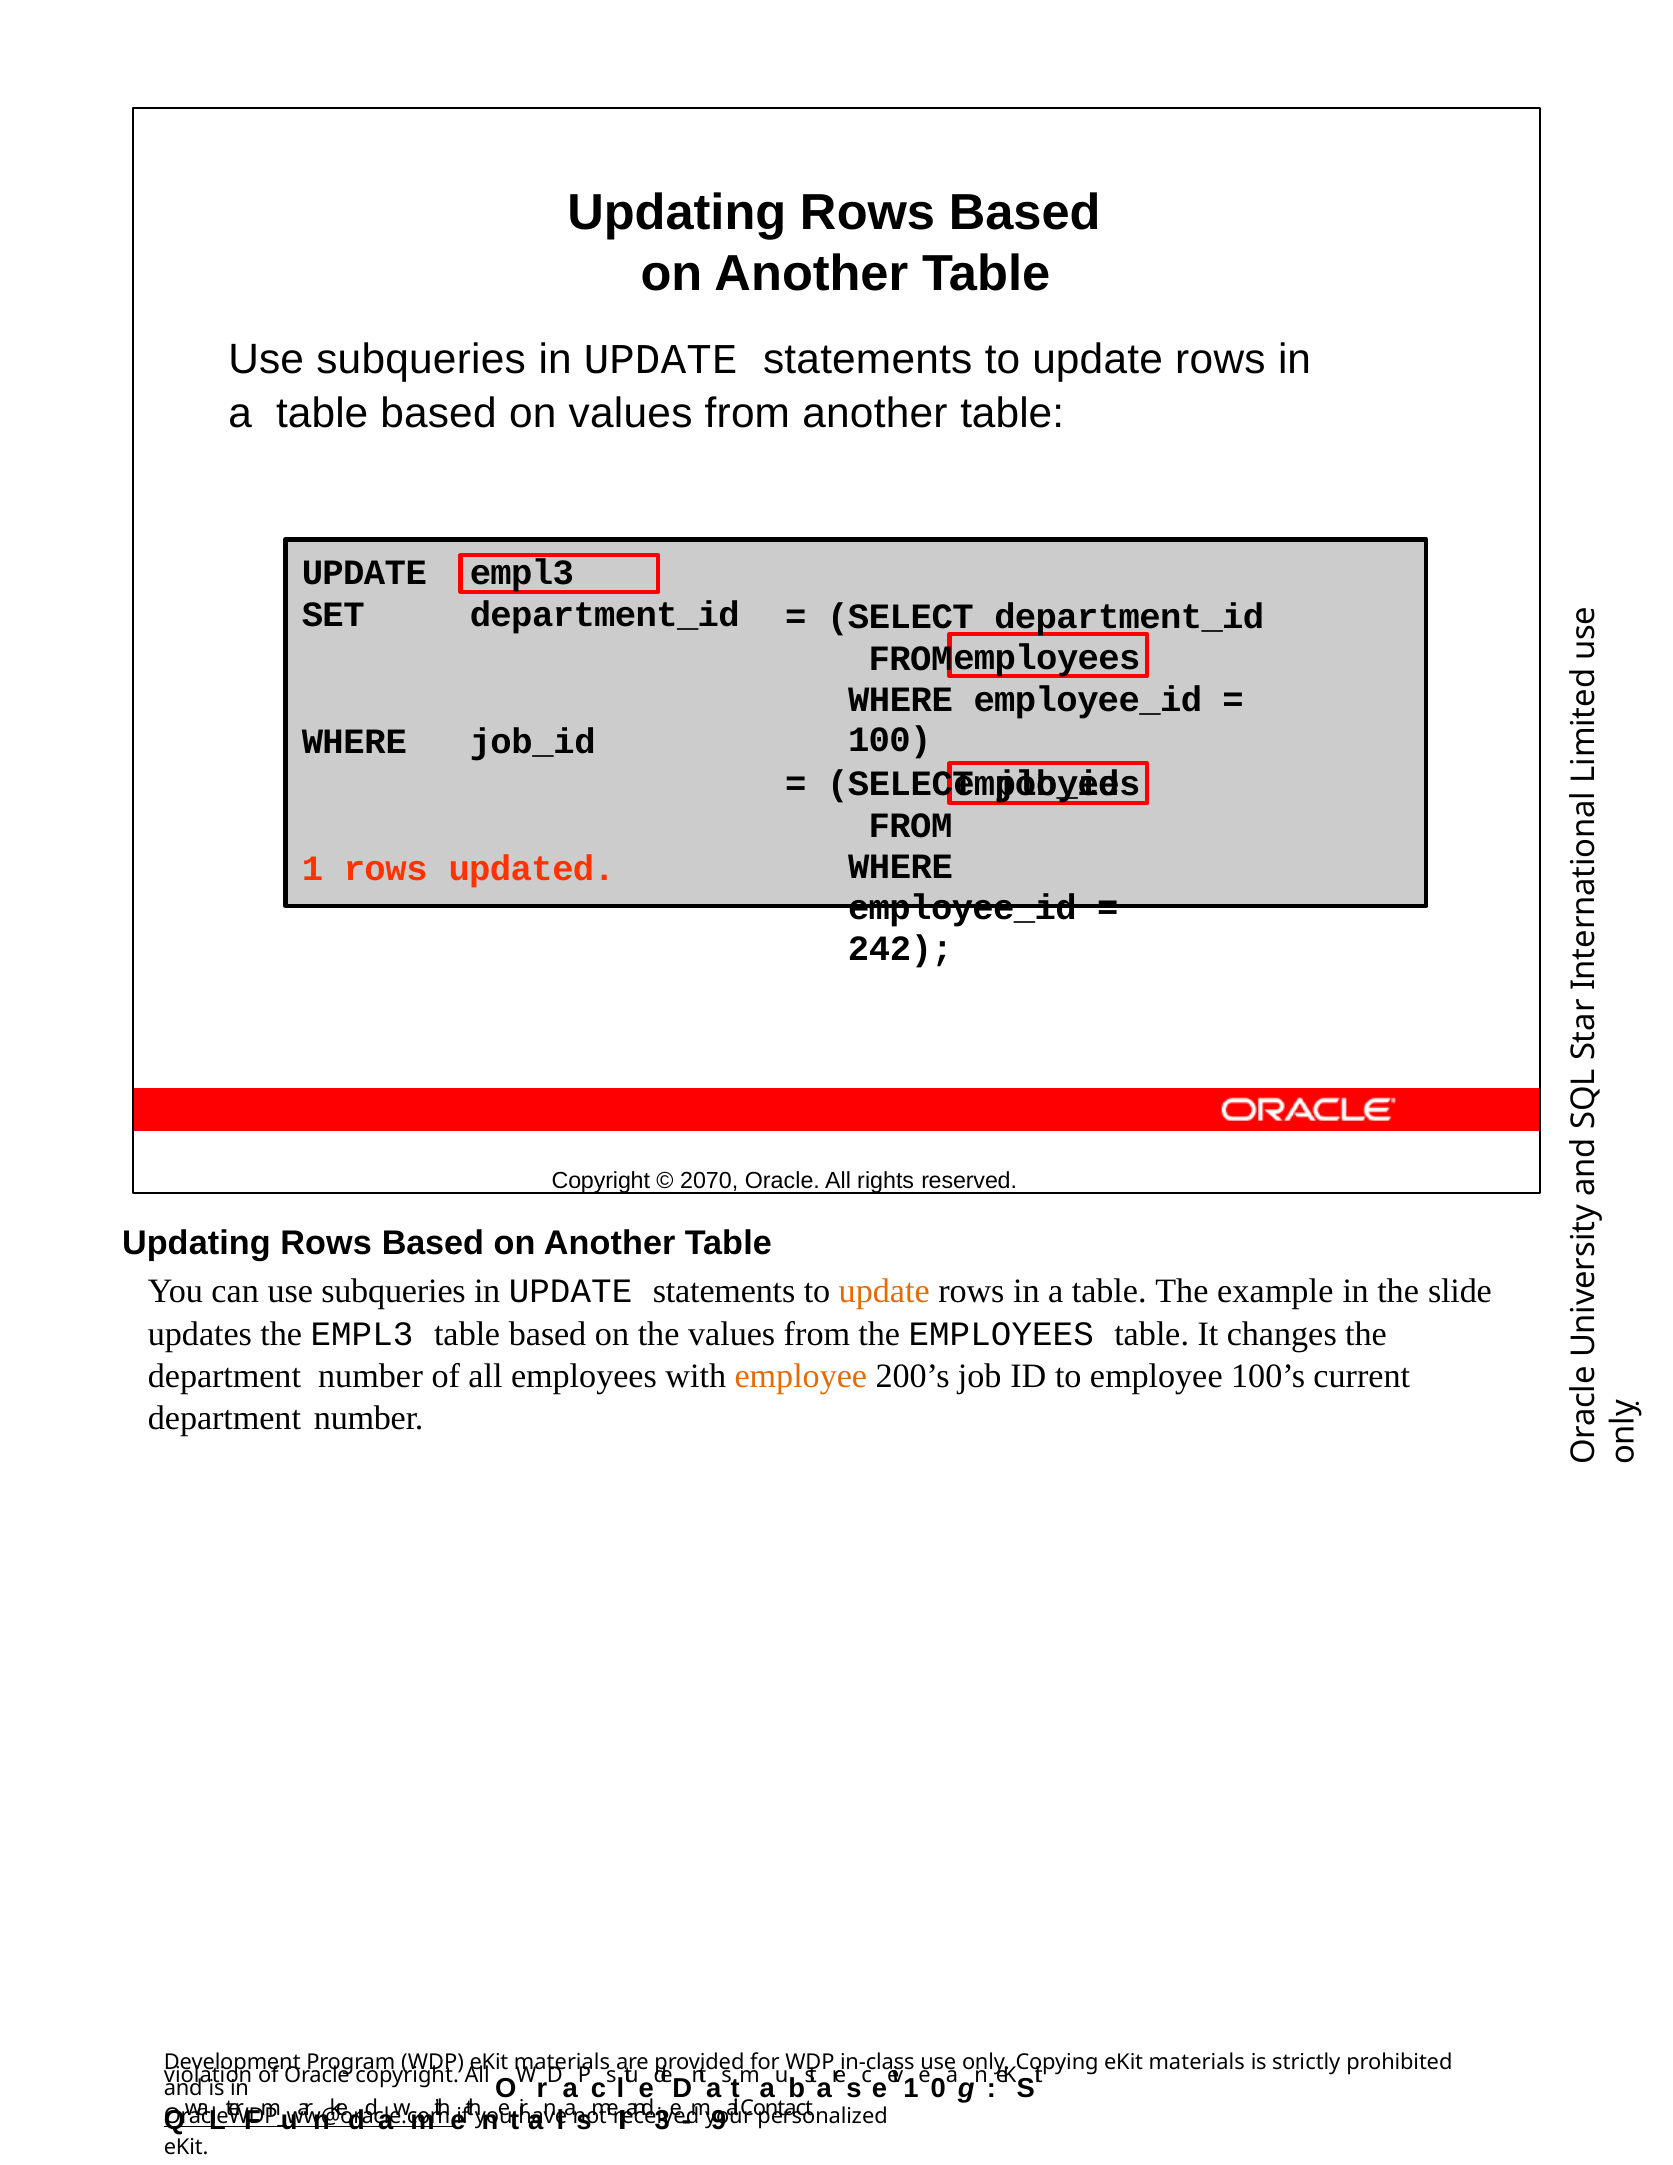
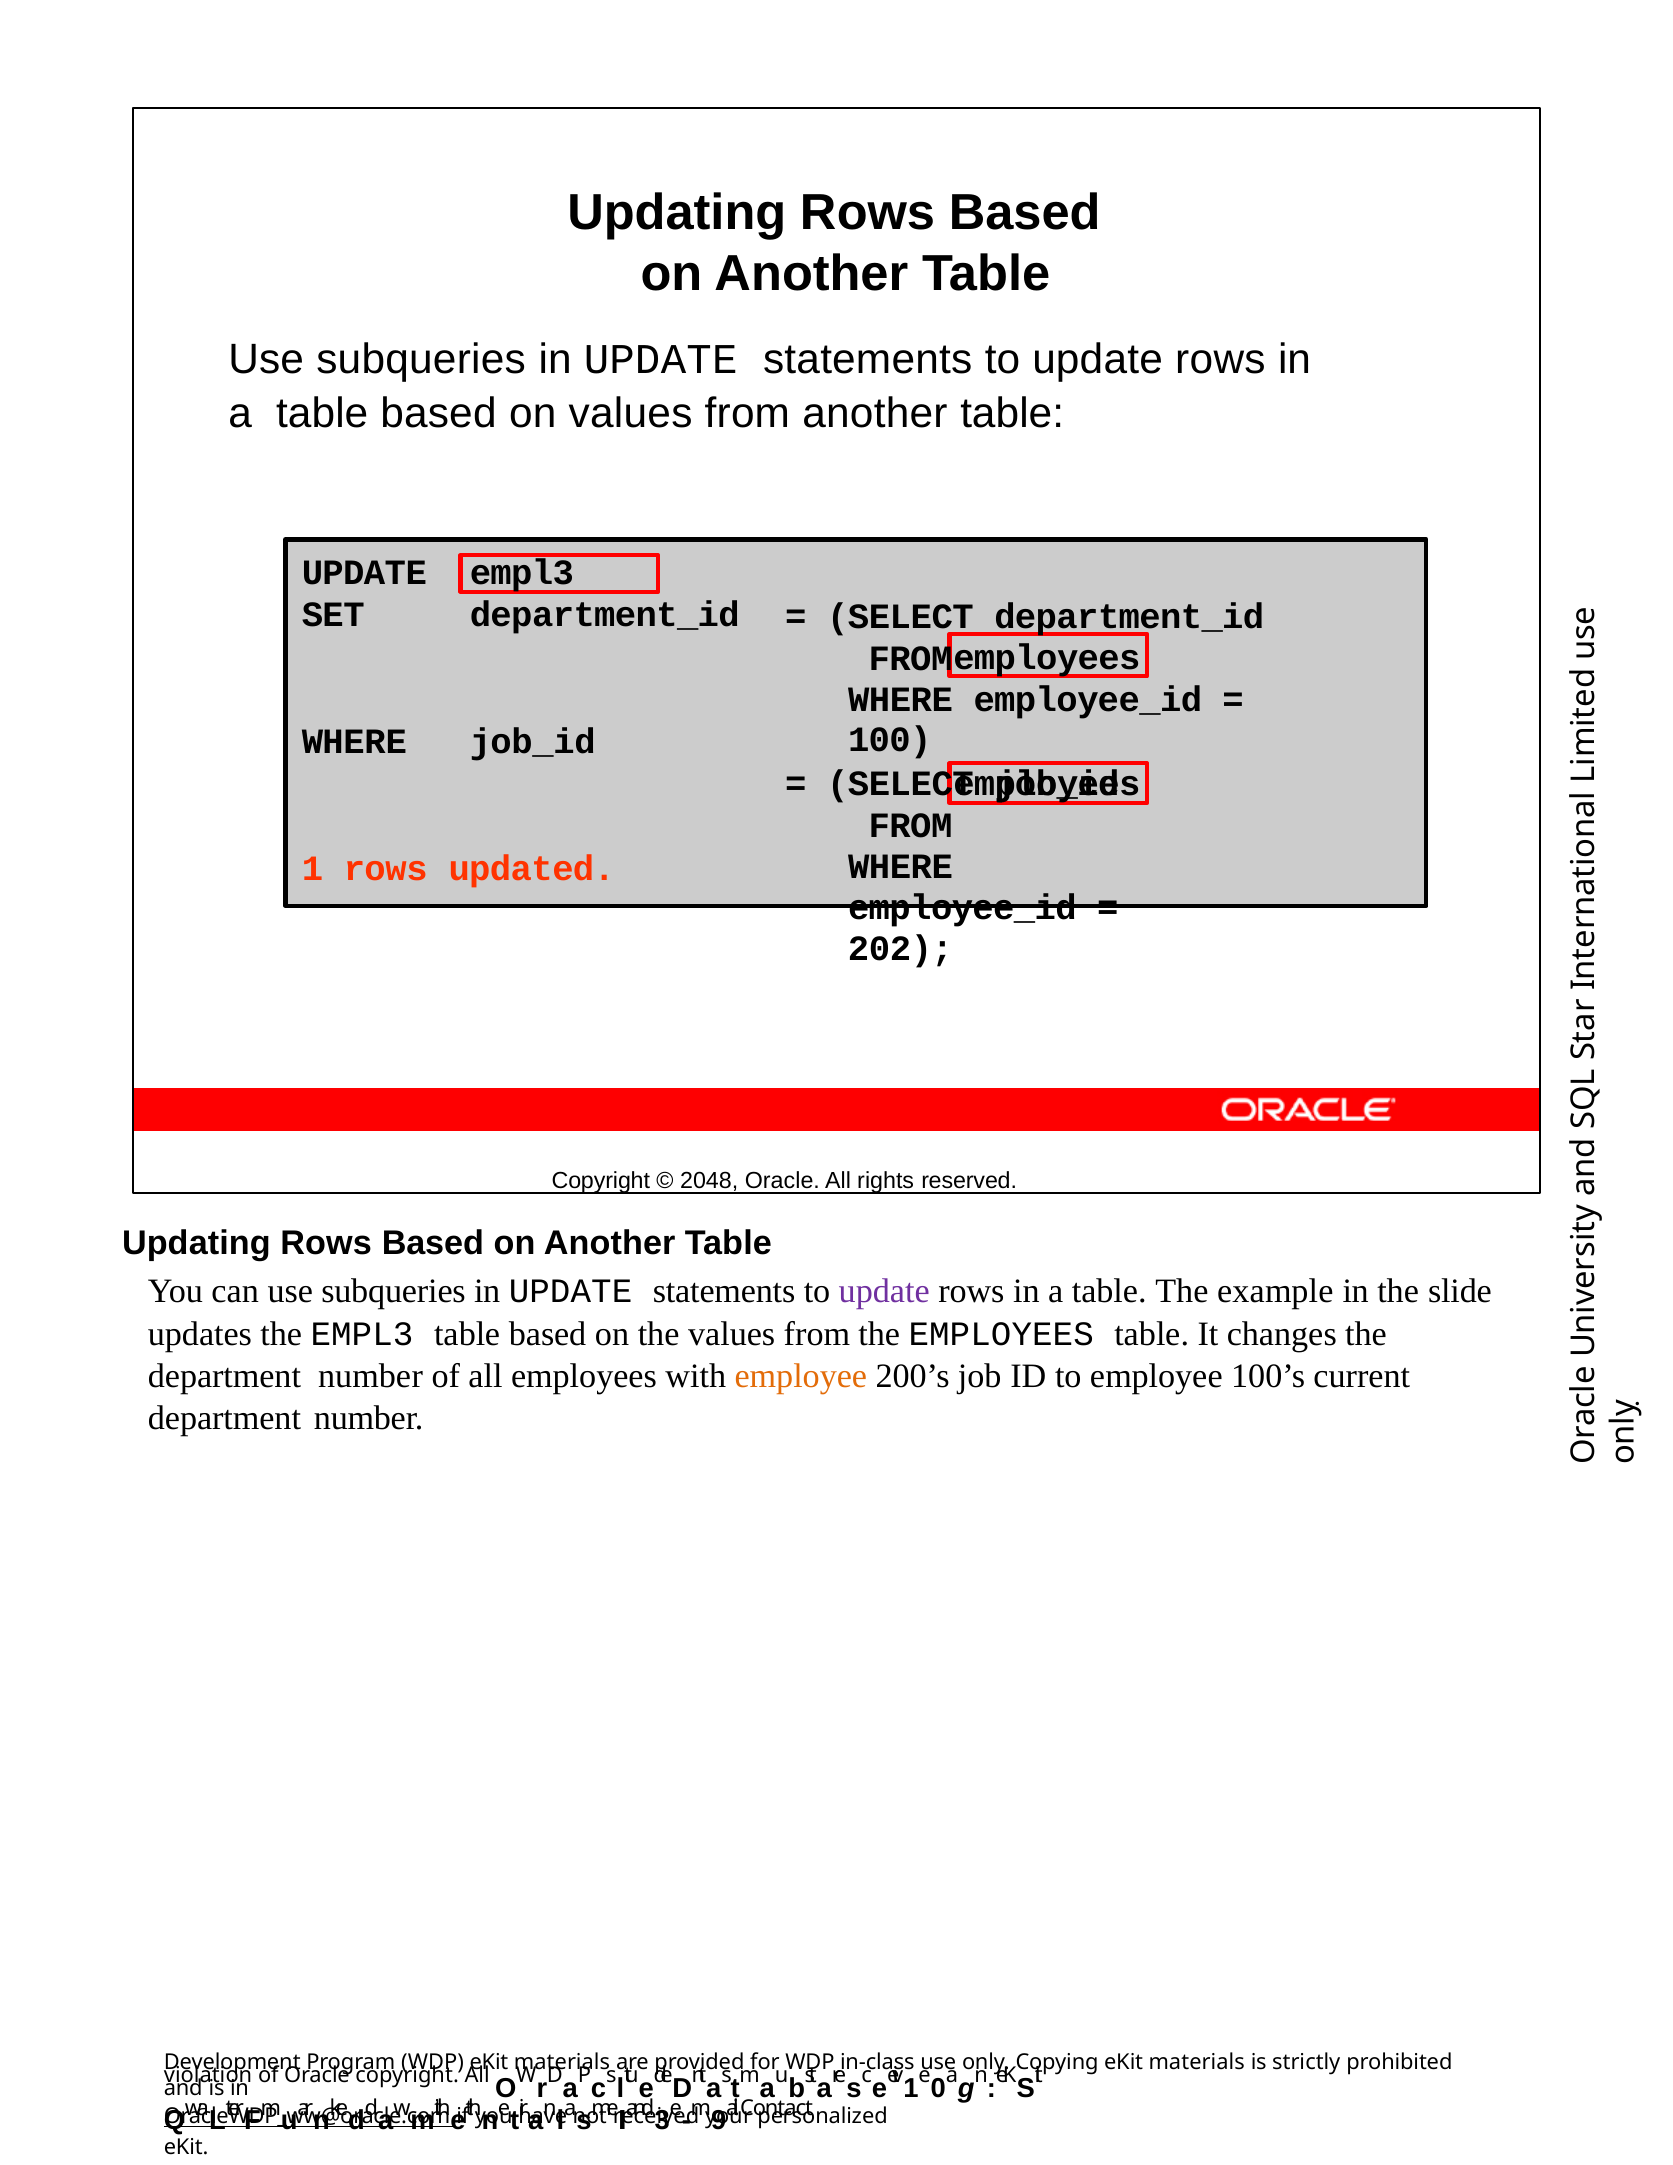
242: 242 -> 202 (900, 949)
2070: 2070 -> 2048 (709, 1181)
update colour: orange -> purple (884, 1292)
